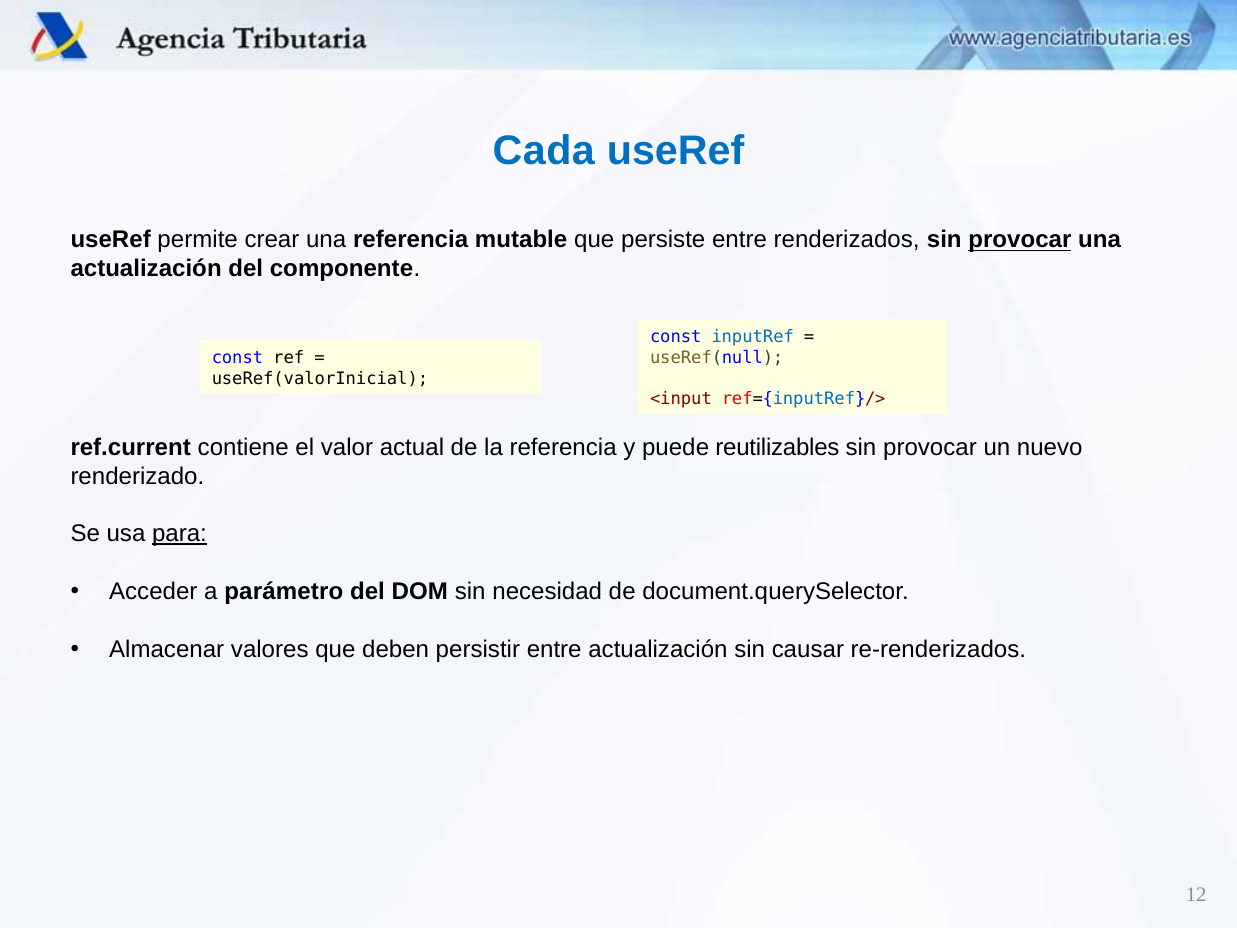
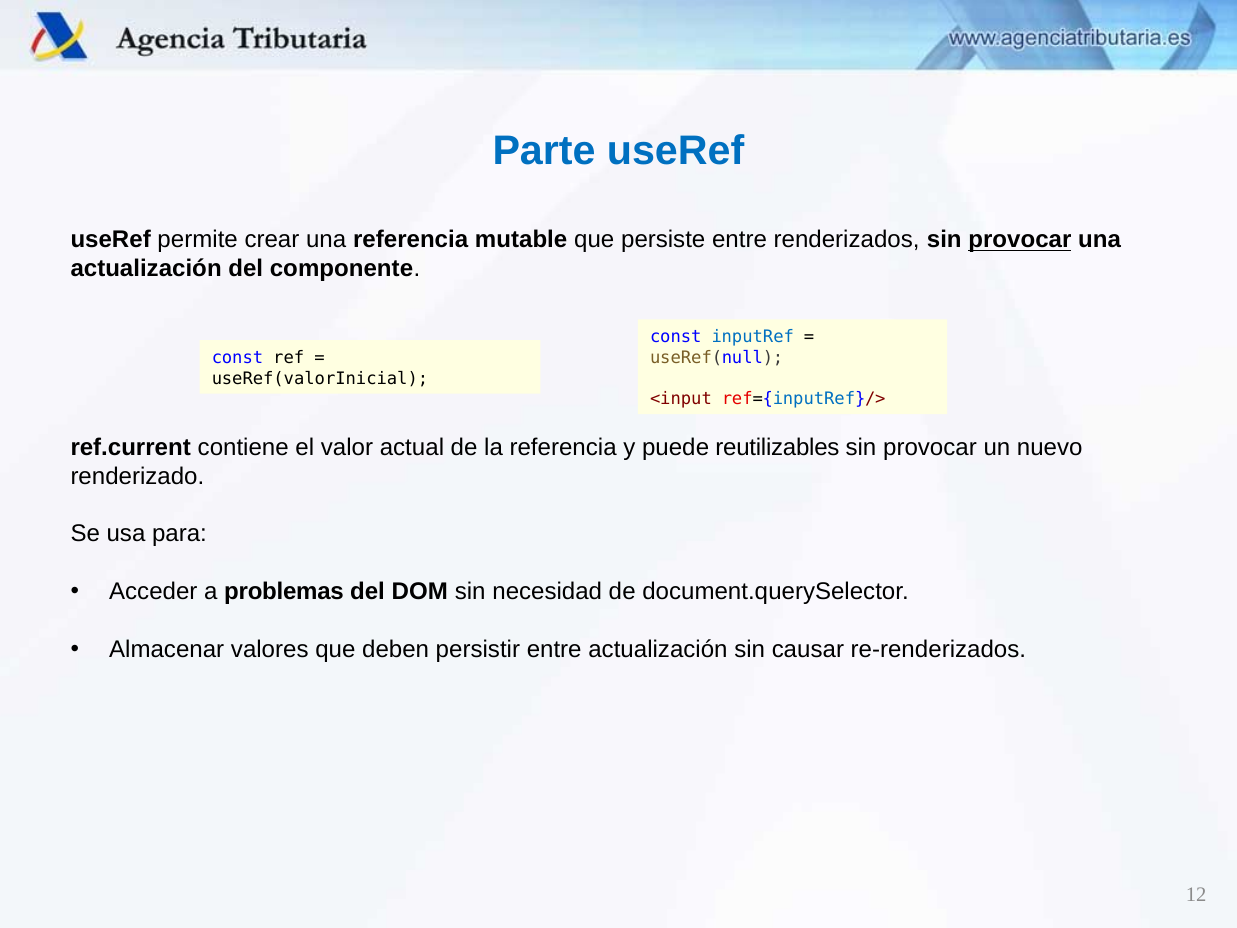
Cada: Cada -> Parte (544, 151)
para underline: present -> none (179, 534)
parámetro: parámetro -> problemas (284, 591)
